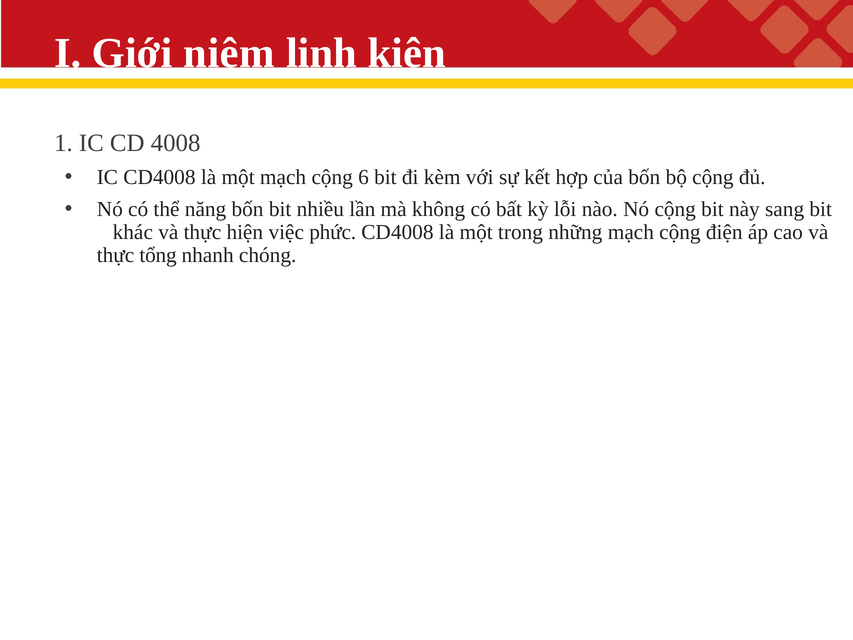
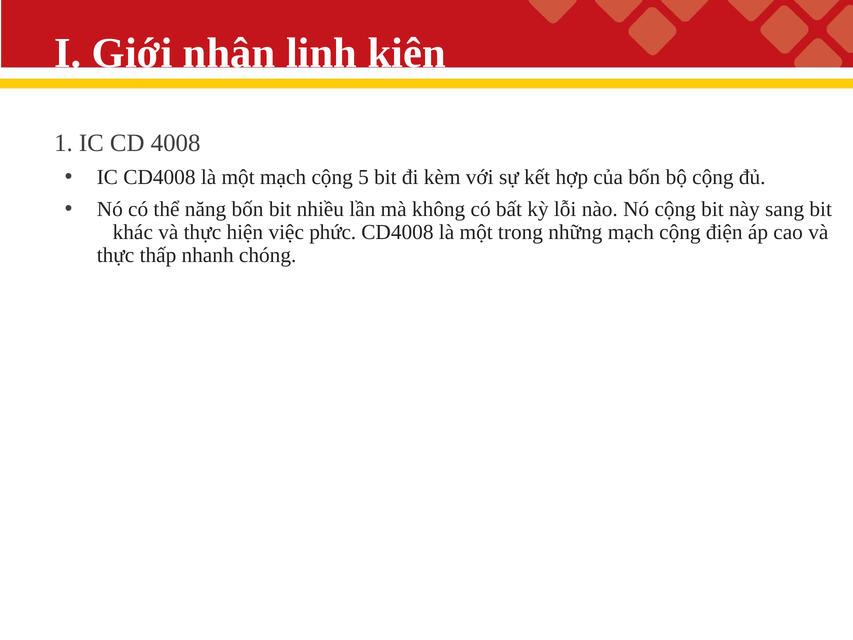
niệm: niệm -> nhận (229, 53)
6: 6 -> 5 (364, 177)
tổng: tổng -> thấp (158, 255)
